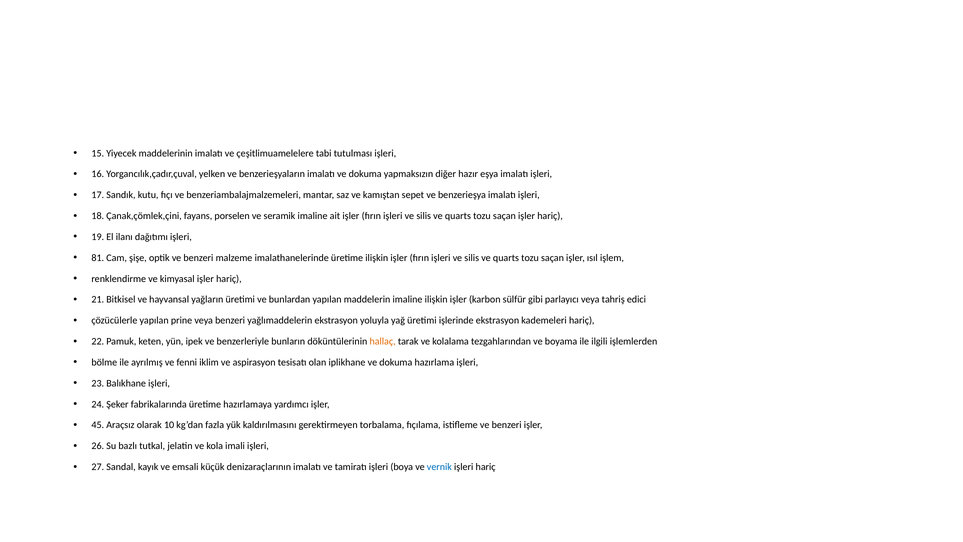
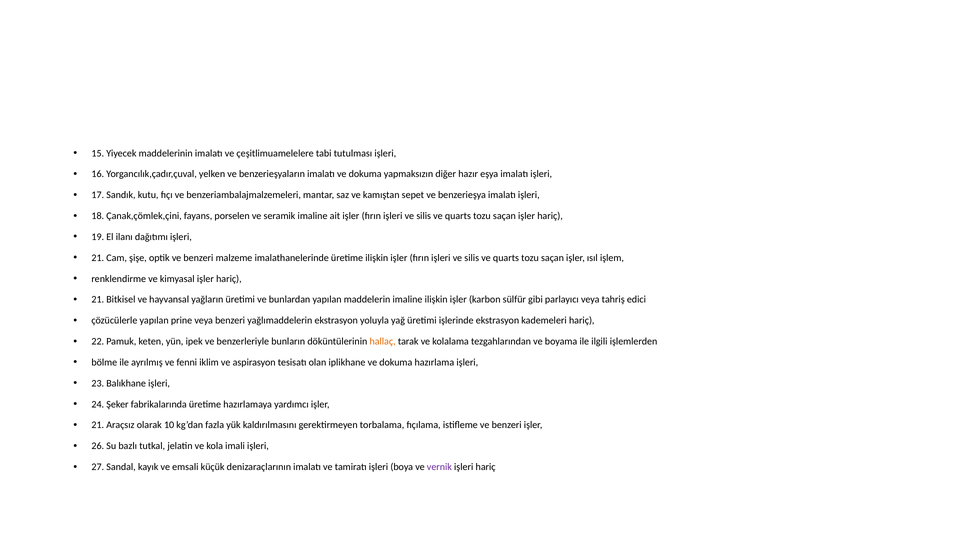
81: 81 -> 21 (98, 258)
45: 45 -> 21 (98, 425)
vernik colour: blue -> purple (439, 467)
